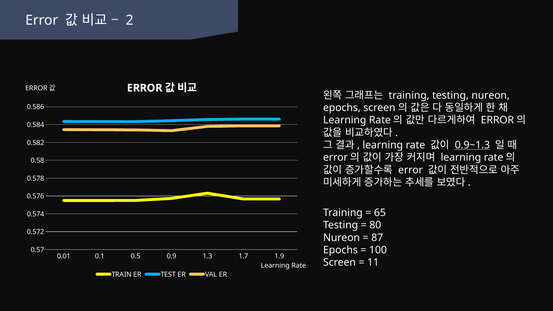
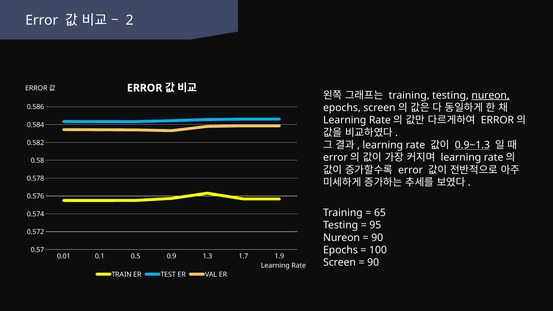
nureon underline: none -> present (491, 95)
80: 80 -> 95 (375, 225)
87: 87 -> 90 (377, 238)
11: 11 -> 90 (373, 263)
